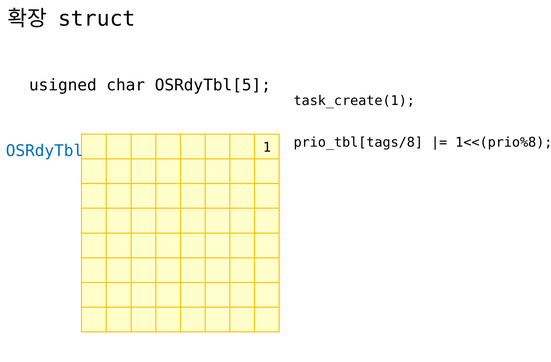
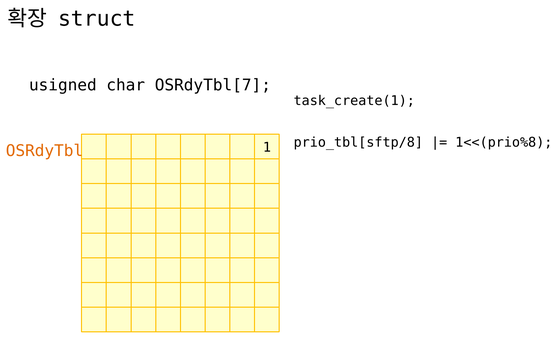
OSRdyTbl[5: OSRdyTbl[5 -> OSRdyTbl[7 (213, 85)
prio_tbl[tags/8: prio_tbl[tags/8 -> prio_tbl[sftp/8 (358, 142)
OSRdyTbl colour: blue -> orange (44, 151)
